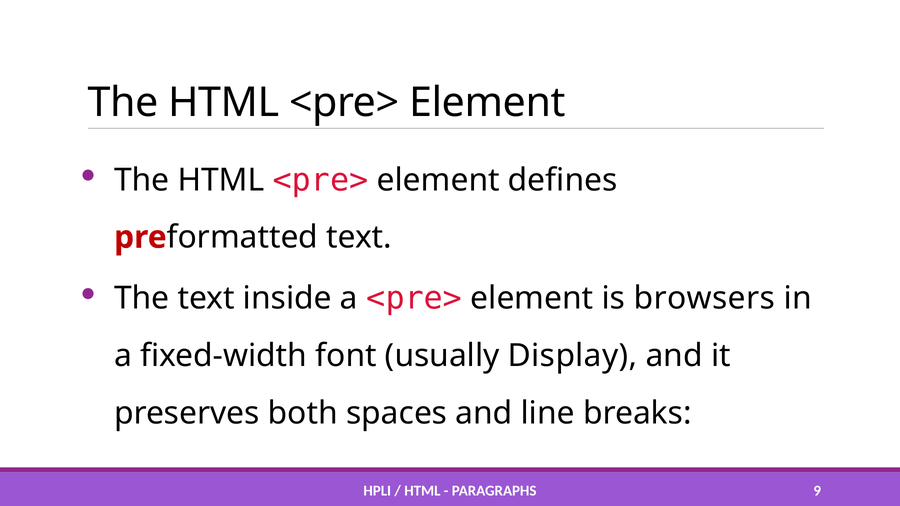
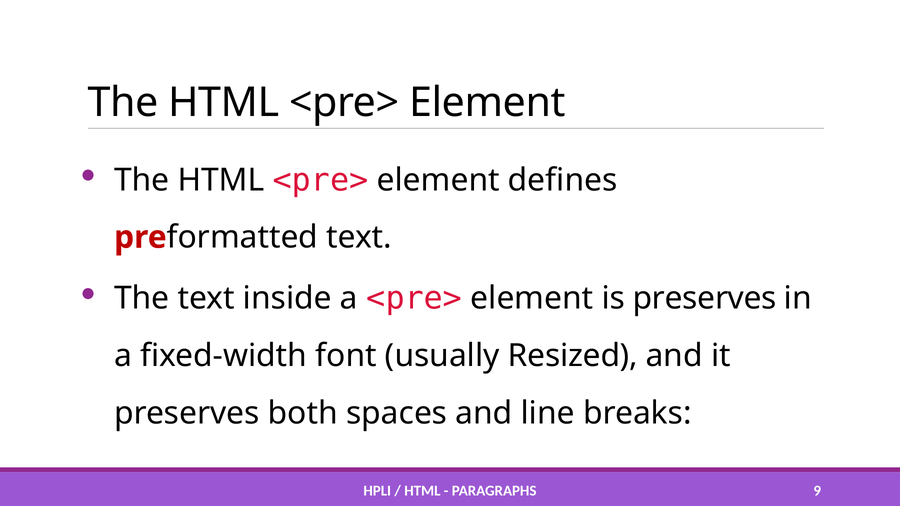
is browsers: browsers -> preserves (705, 299)
Display: Display -> Resized (573, 356)
